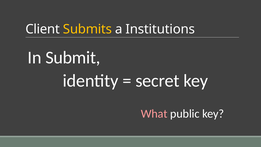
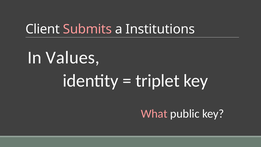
Submits colour: yellow -> pink (87, 29)
Submit: Submit -> Values (73, 57)
secret: secret -> triplet (158, 81)
